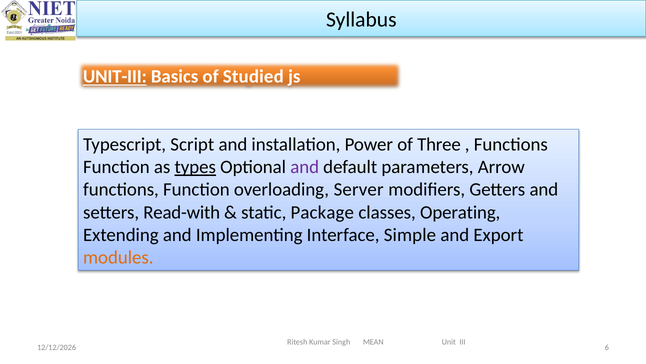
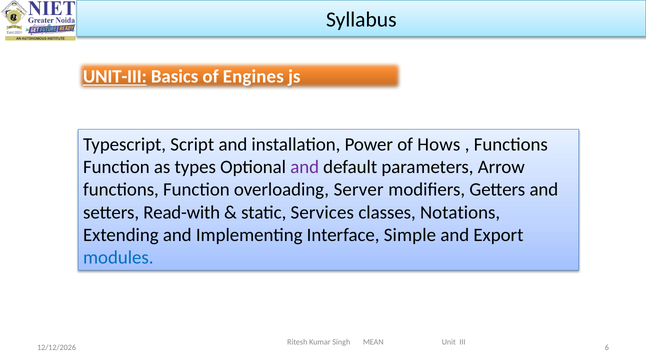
Studied: Studied -> Engines (253, 77)
Three: Three -> Hows (439, 144)
types underline: present -> none (195, 167)
Package: Package -> Services (322, 212)
Operating: Operating -> Notations (460, 212)
modules colour: orange -> blue (118, 257)
